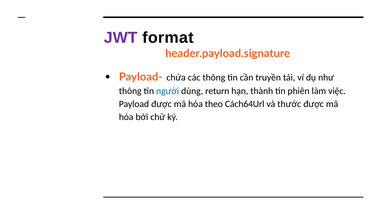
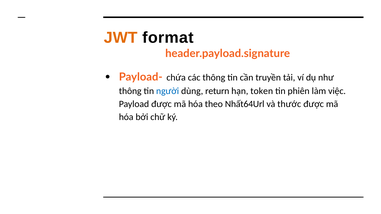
JWT colour: purple -> orange (121, 38)
thành: thành -> token (262, 91)
Cách64Url: Cách64Url -> Nhất64Url (245, 104)
